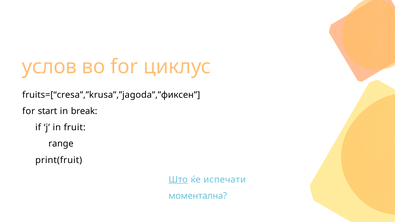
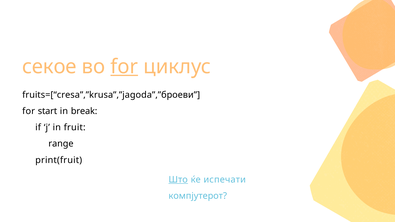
услов: услов -> секое (49, 67)
for underline: none -> present (124, 67)
fruits=[“cresa”,”krusa”,”jagoda”,”фиксен: fruits=[“cresa”,”krusa”,”jagoda”,”фиксен -> fruits=[“cresa”,”krusa”,”jagoda”,”броеви (111, 95)
моментална: моментална -> компјутерот (198, 196)
